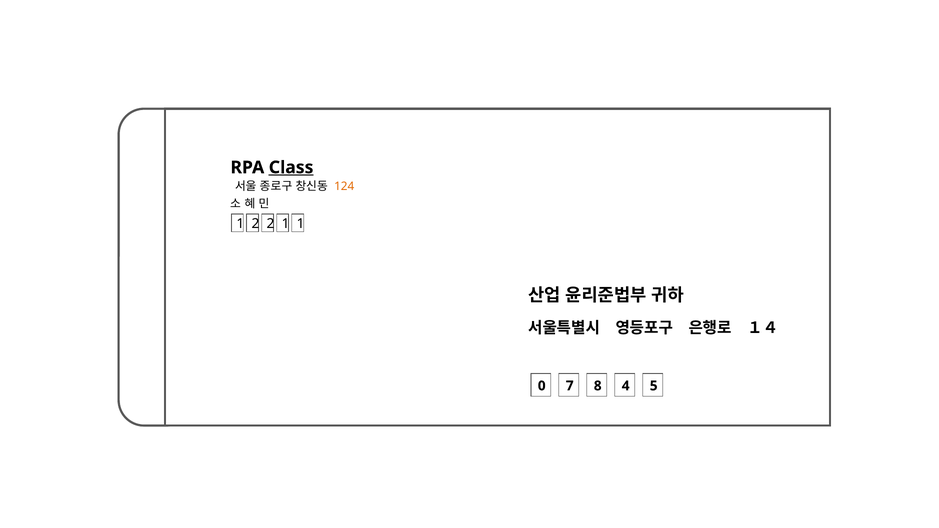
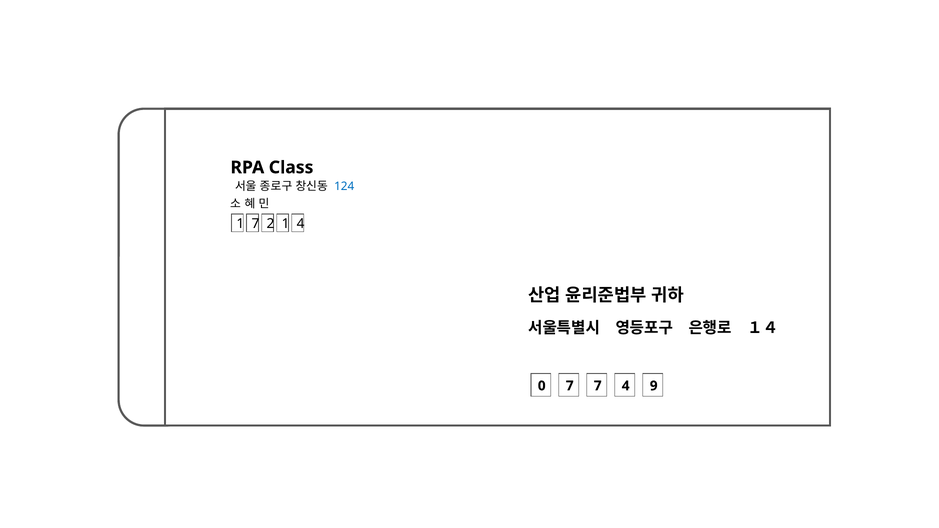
Class underline: present -> none (291, 168)
124 colour: orange -> blue (344, 186)
1 2: 2 -> 7 (255, 224)
1 1: 1 -> 4 (301, 224)
7 8: 8 -> 7 (598, 386)
5: 5 -> 9 (654, 386)
